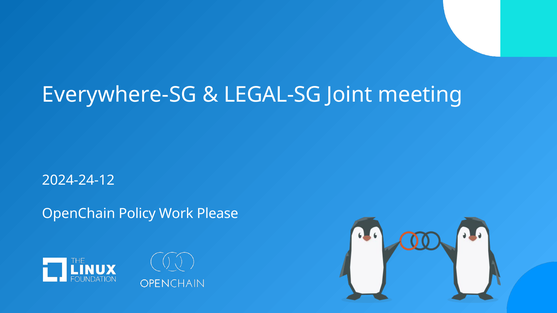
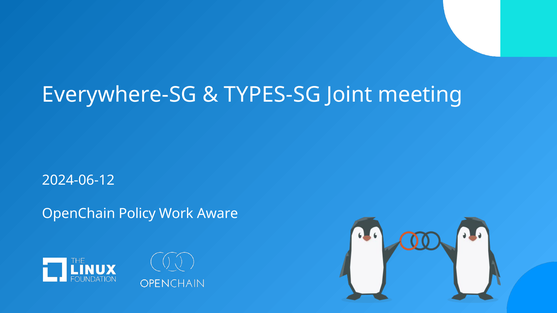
LEGAL-SG: LEGAL-SG -> TYPES-SG (272, 95)
2024-24-12: 2024-24-12 -> 2024-06-12 (78, 180)
Please: Please -> Aware (218, 214)
